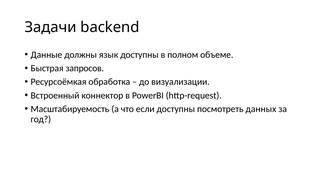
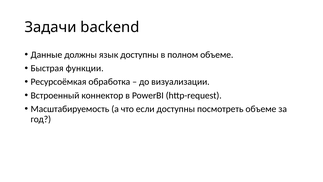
запросов: запросов -> функции (85, 68)
посмотреть данных: данных -> объеме (261, 109)
